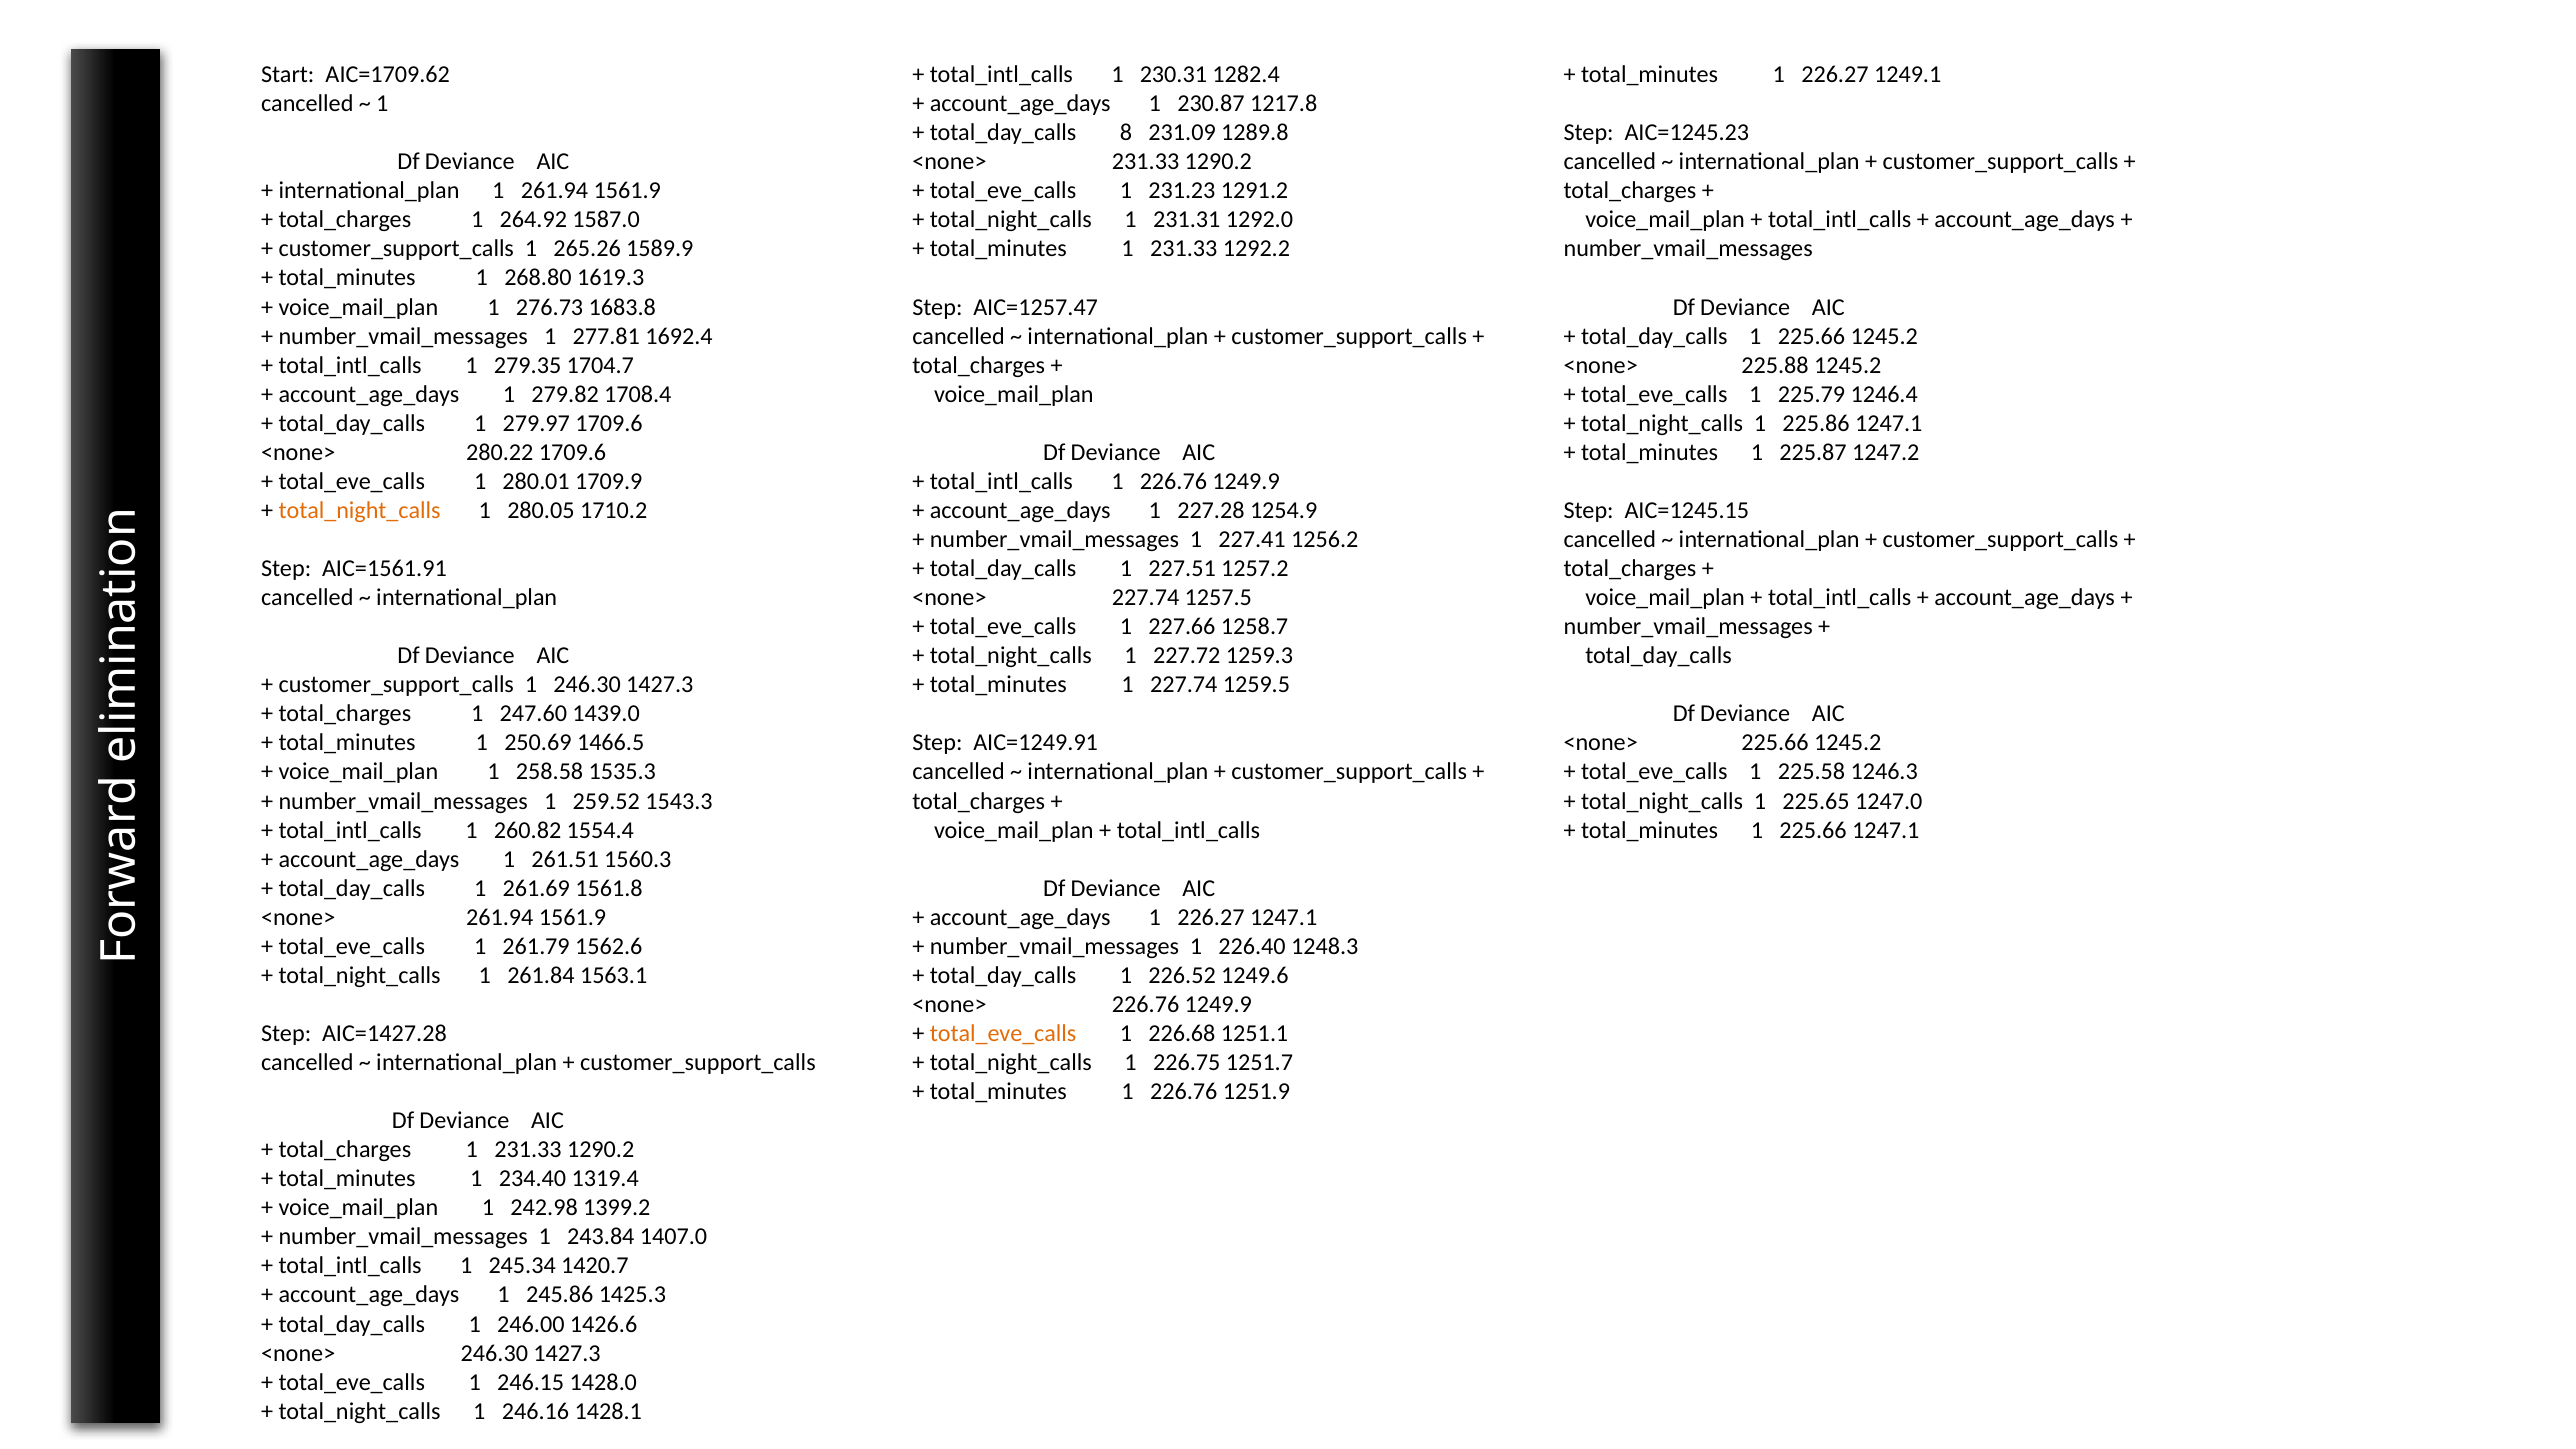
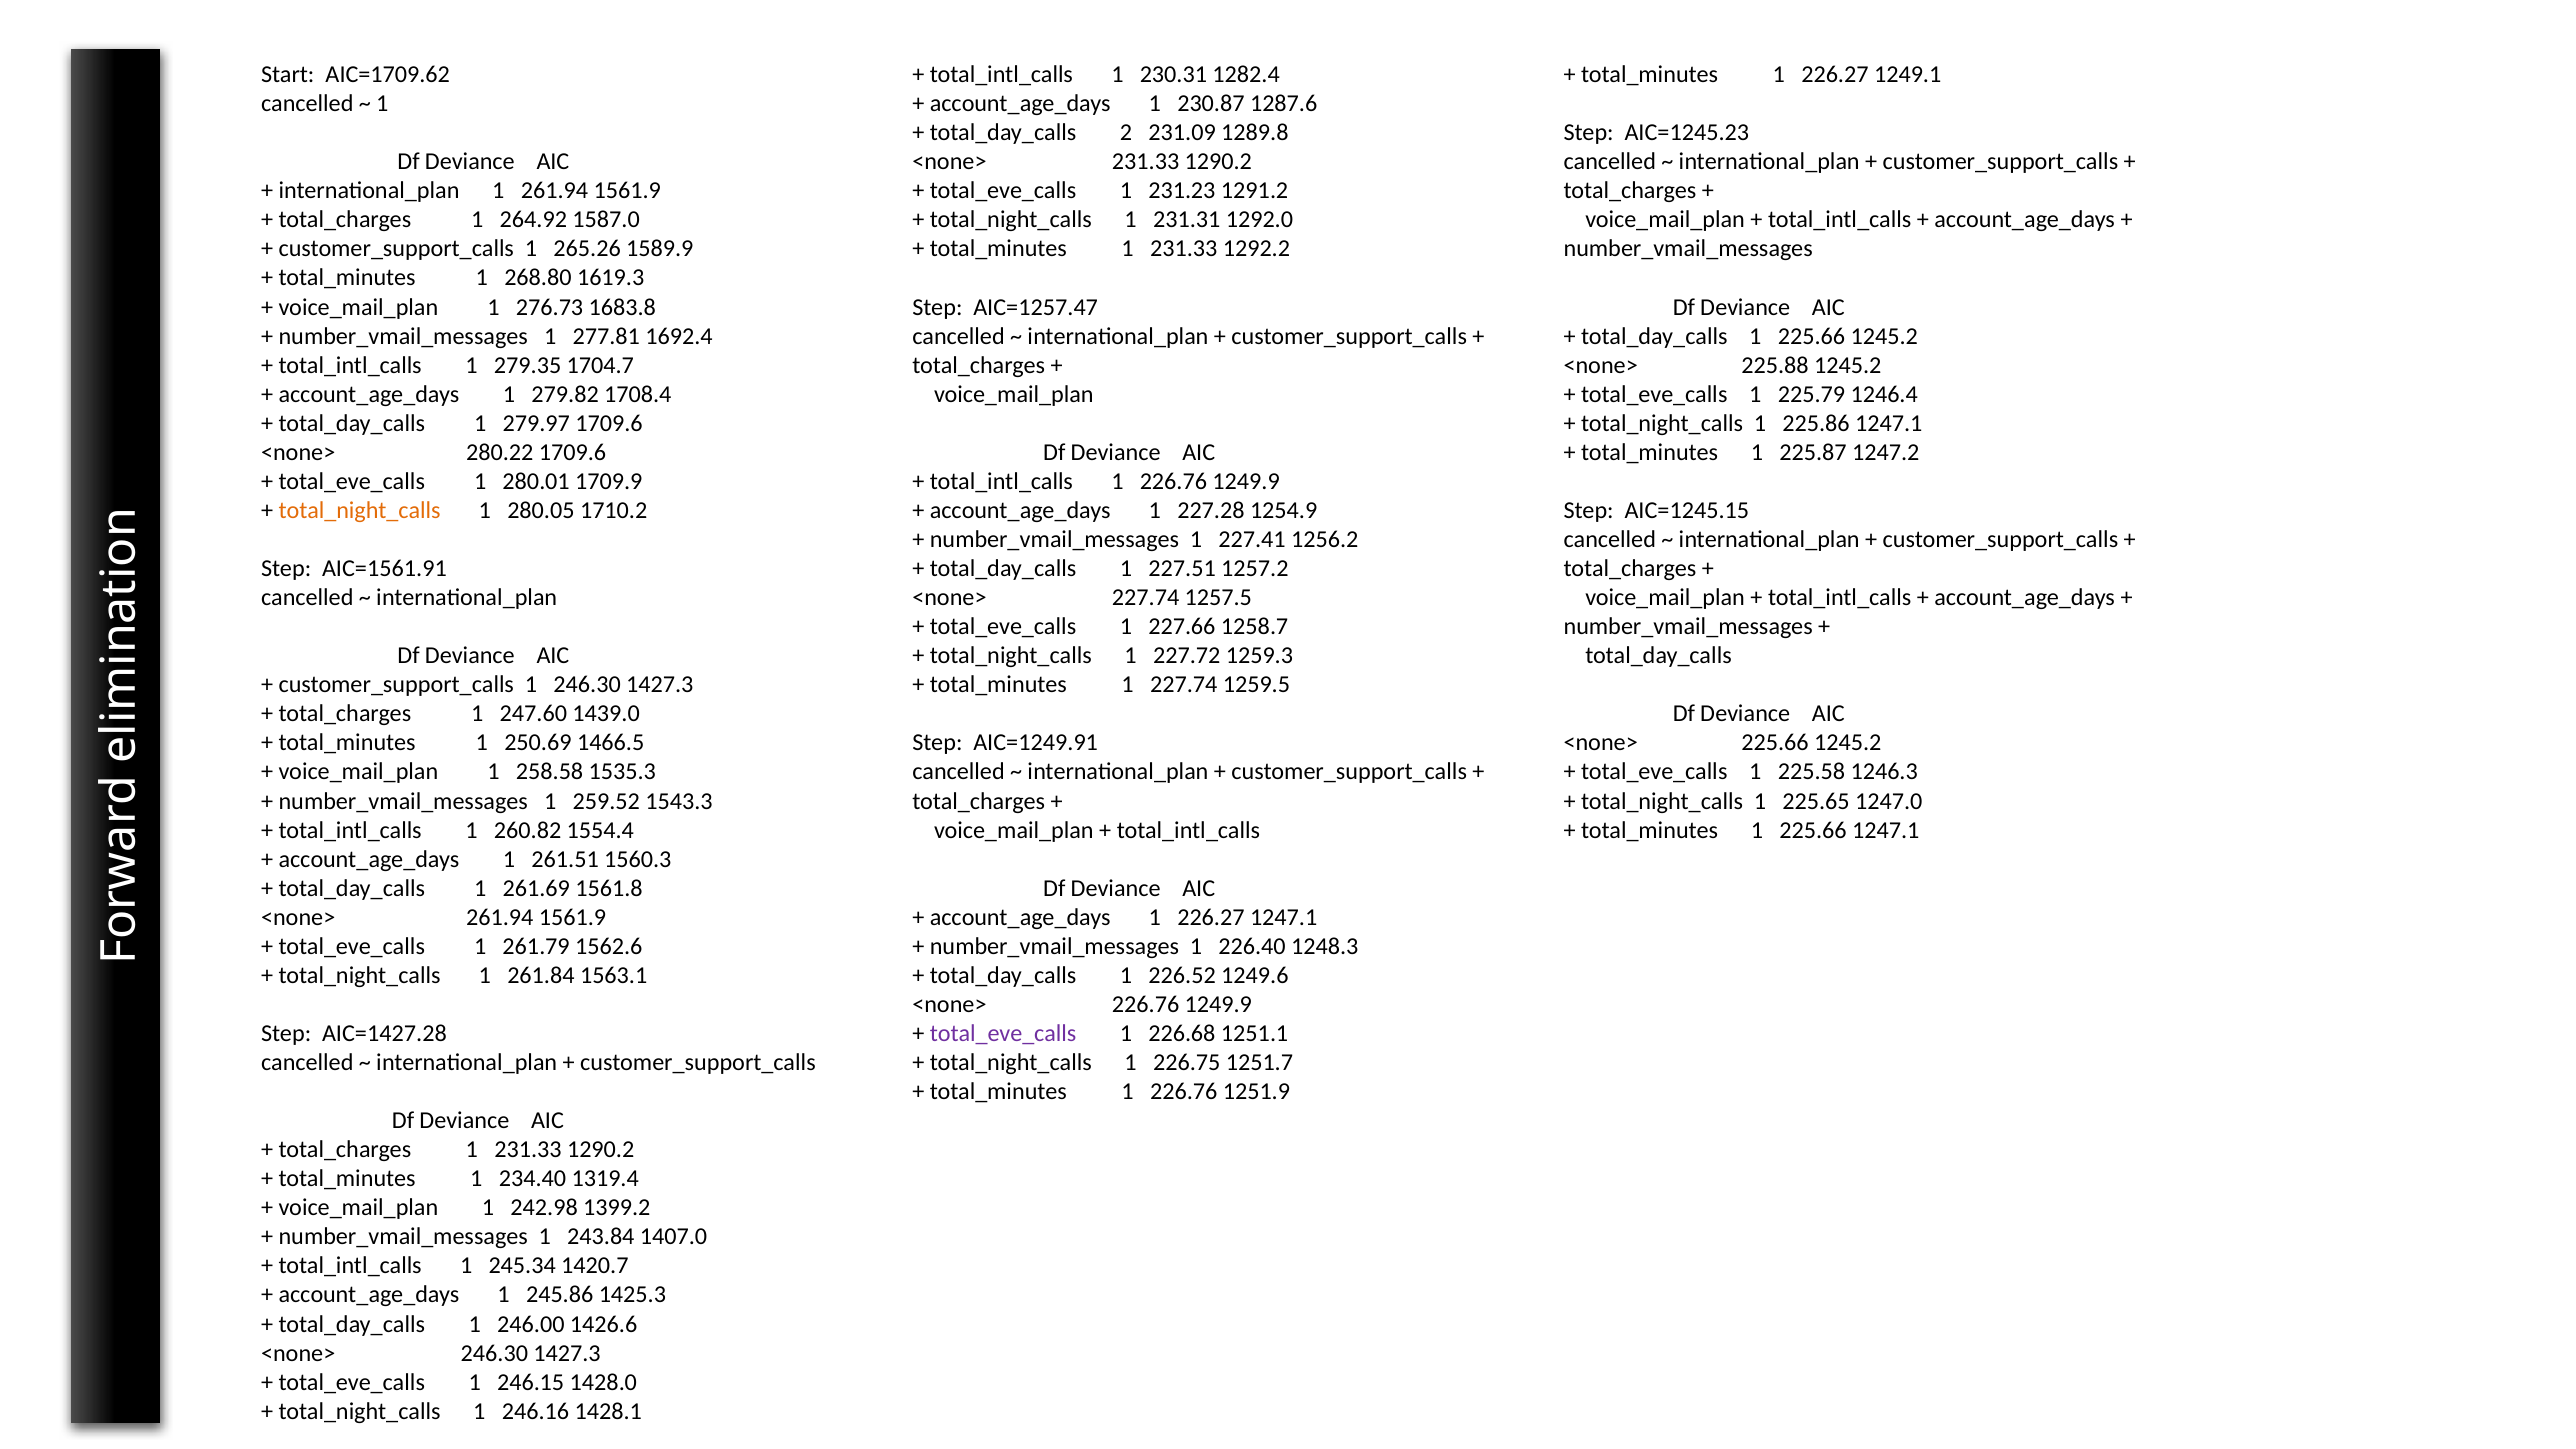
1217.8: 1217.8 -> 1287.6 (1284, 104)
8: 8 -> 2 (1126, 133)
total_eve_calls colour: orange -> purple (1003, 1033)
